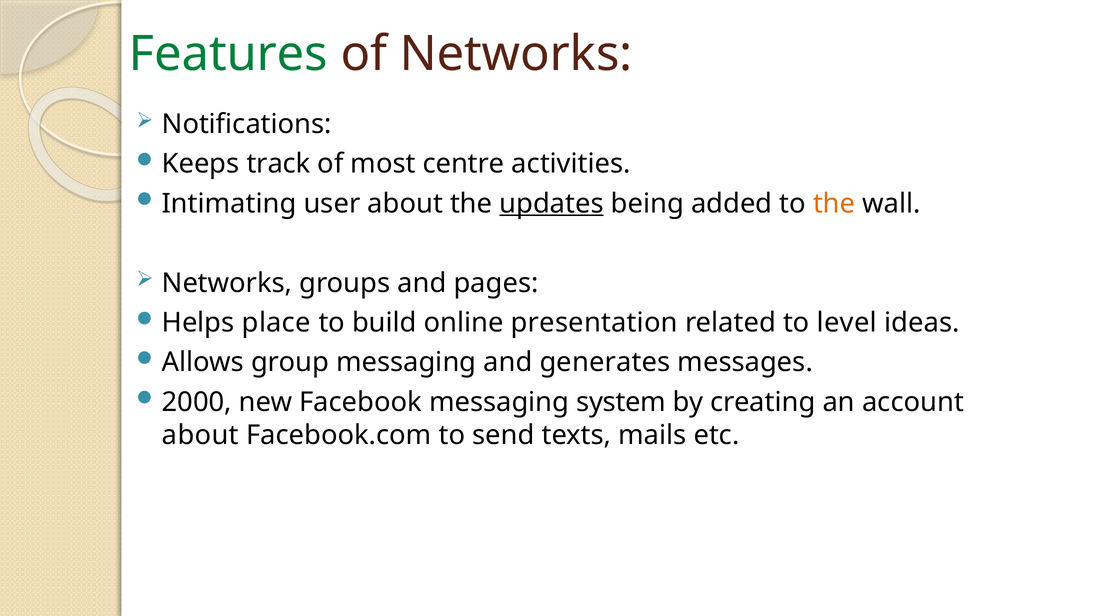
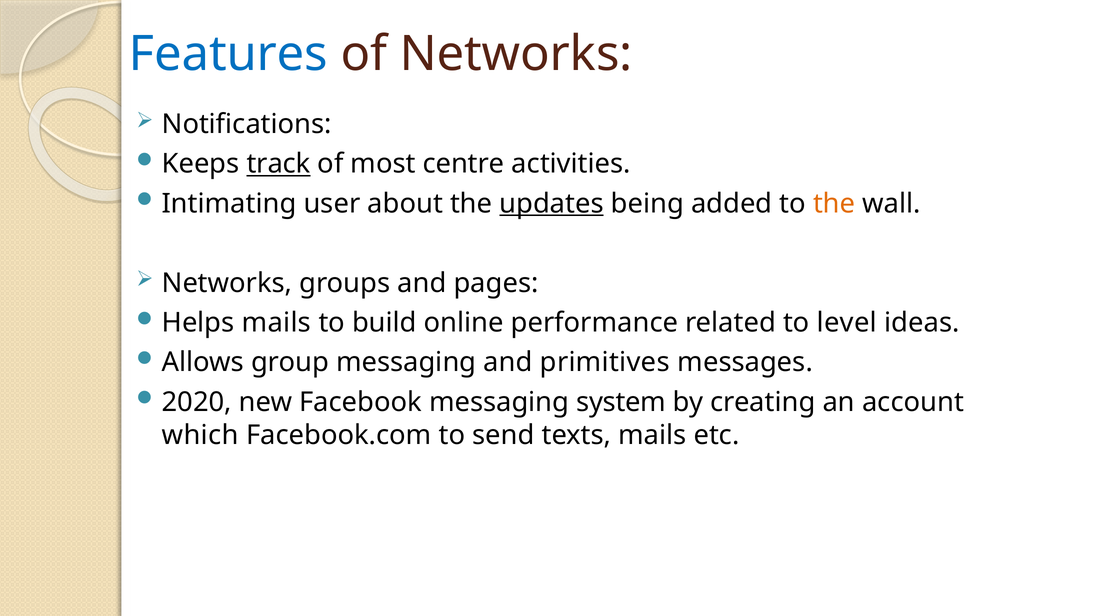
Features colour: green -> blue (228, 54)
track underline: none -> present (279, 164)
Helps place: place -> mails (276, 323)
presentation: presentation -> performance (595, 323)
generates: generates -> primitives (605, 362)
2000: 2000 -> 2020 (197, 402)
about: about -> which (200, 435)
